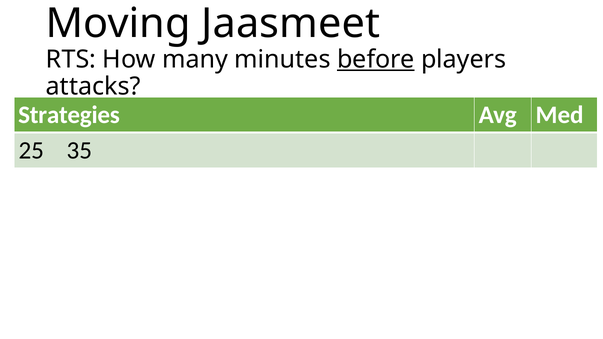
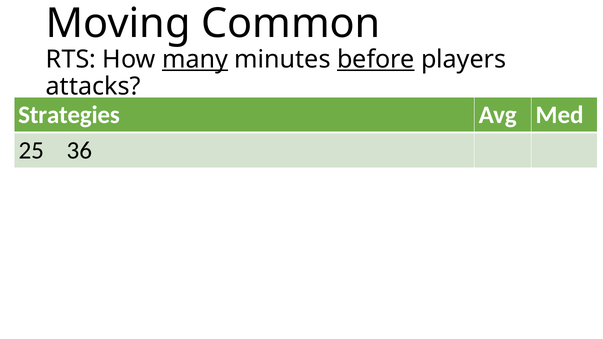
Jaasmeet: Jaasmeet -> Common (291, 23)
many underline: none -> present (195, 59)
35: 35 -> 36 (79, 150)
